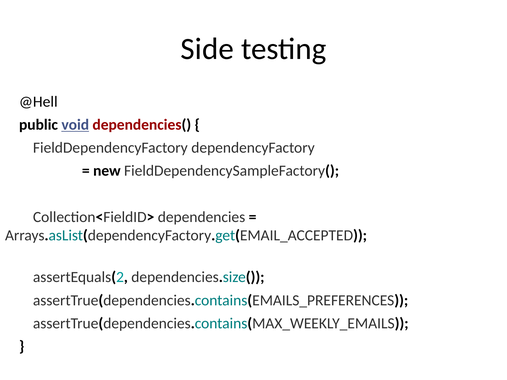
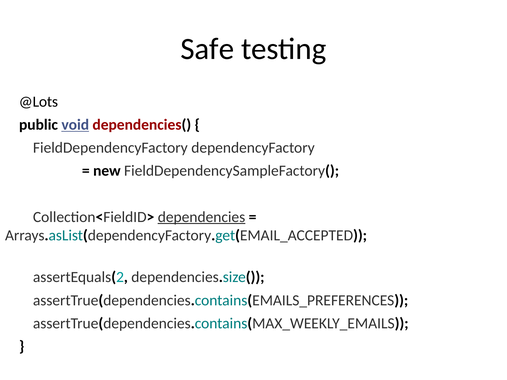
Side: Side -> Safe (207, 49)
@Hell: @Hell -> @Lots (38, 102)
dependencies underline: none -> present (202, 217)
